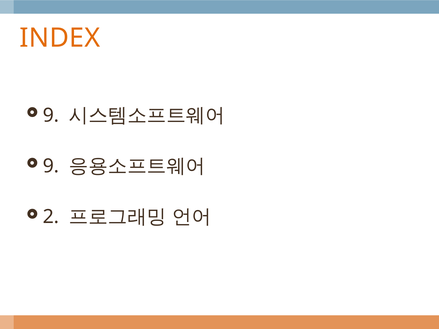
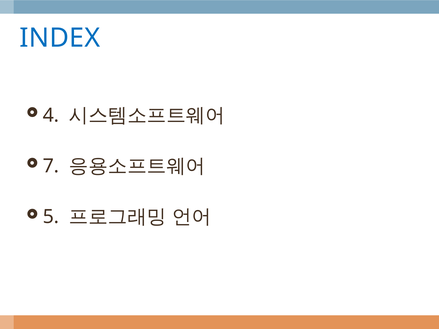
INDEX colour: orange -> blue (60, 38)
9: 9 -> 4 (51, 115)
9: 9 -> 7 (51, 166)
2: 2 -> 5 (51, 217)
